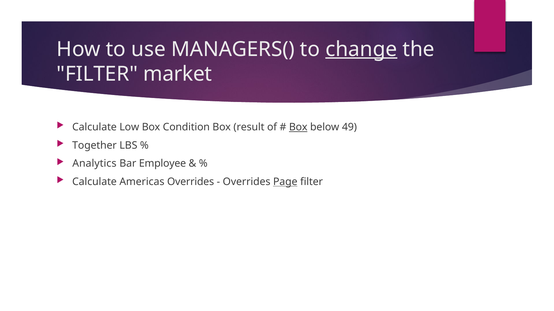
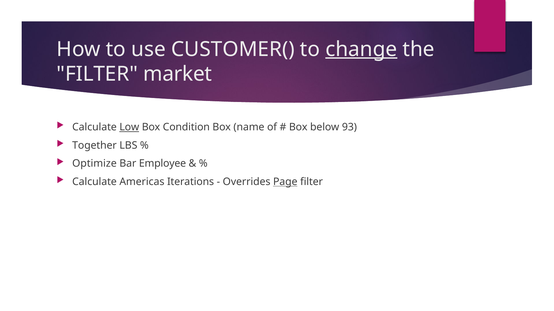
MANAGERS(: MANAGERS( -> CUSTOMER( (233, 49)
Low underline: none -> present (129, 127)
result: result -> name (249, 127)
Box underline: present -> none (298, 127)
49: 49 -> 93 (349, 127)
Analytics: Analytics -> Optimize (94, 164)
Americas Overrides: Overrides -> Iterations (191, 182)
